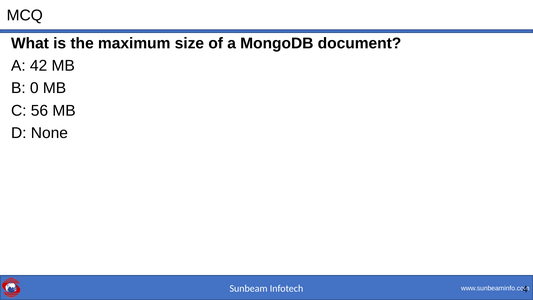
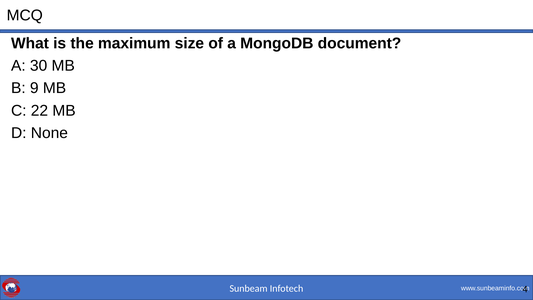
42: 42 -> 30 (39, 66)
0: 0 -> 9 (34, 88)
56: 56 -> 22 (39, 110)
